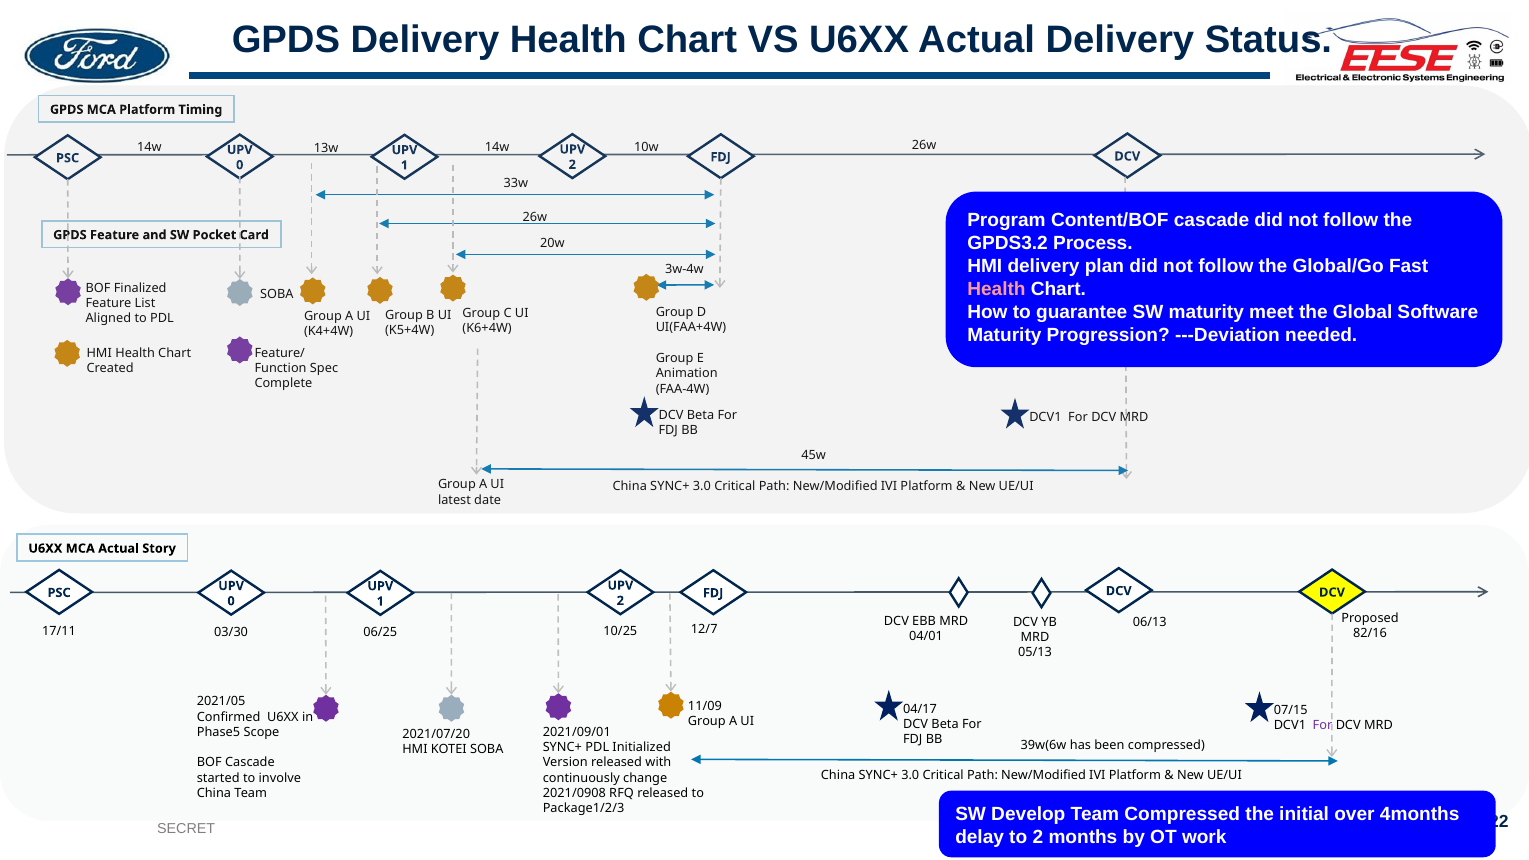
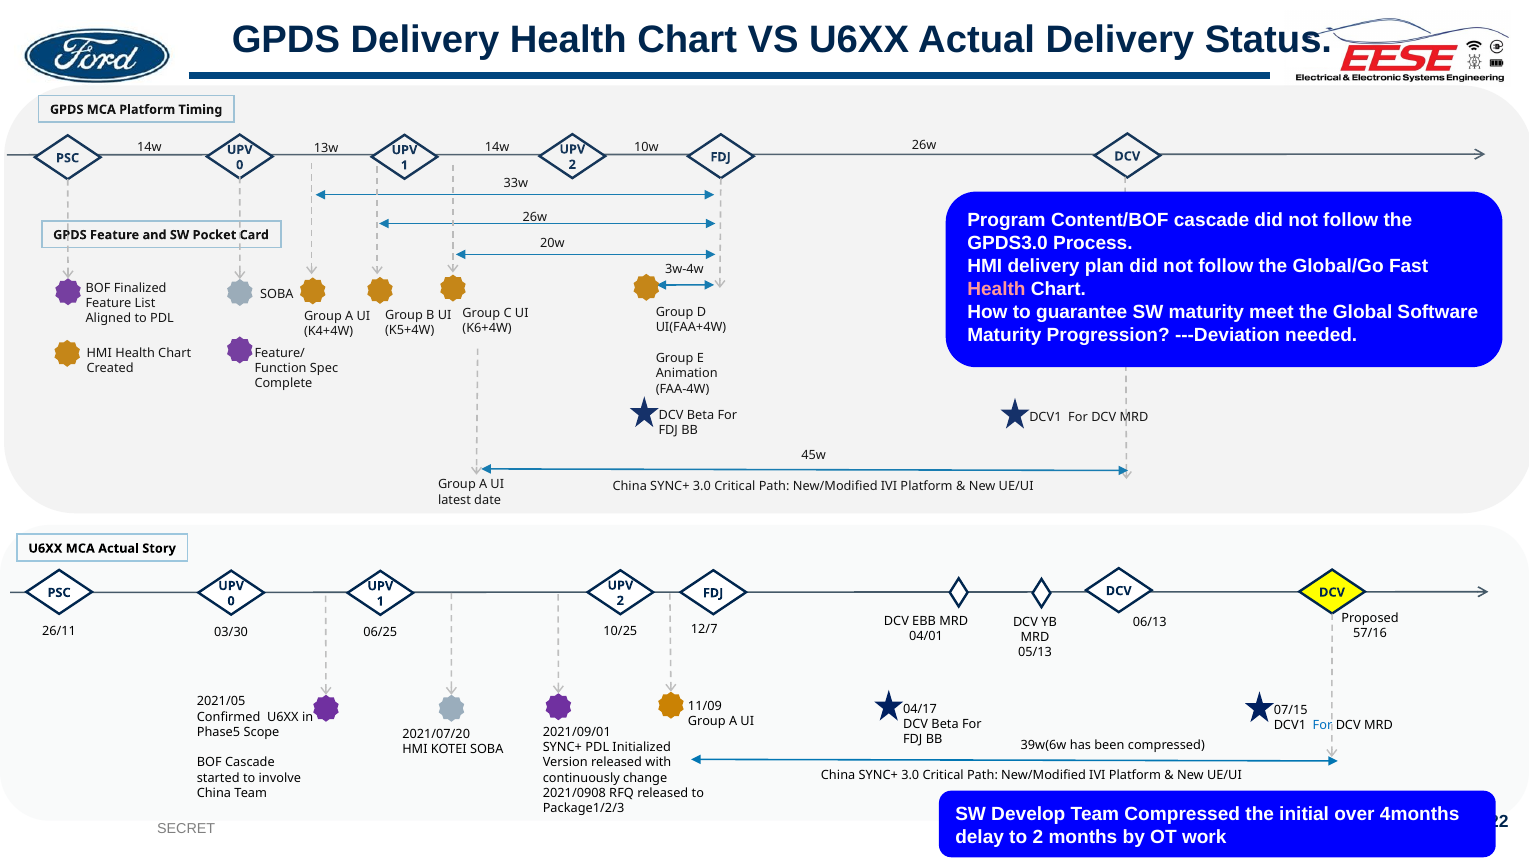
GPDS3.2: GPDS3.2 -> GPDS3.0 (1008, 243)
17/11: 17/11 -> 26/11 (59, 631)
82/16: 82/16 -> 57/16 (1370, 634)
For colour: purple -> blue (1322, 726)
